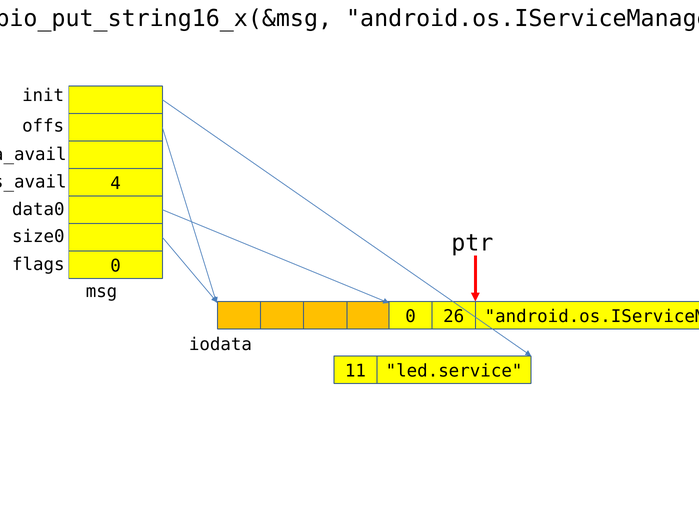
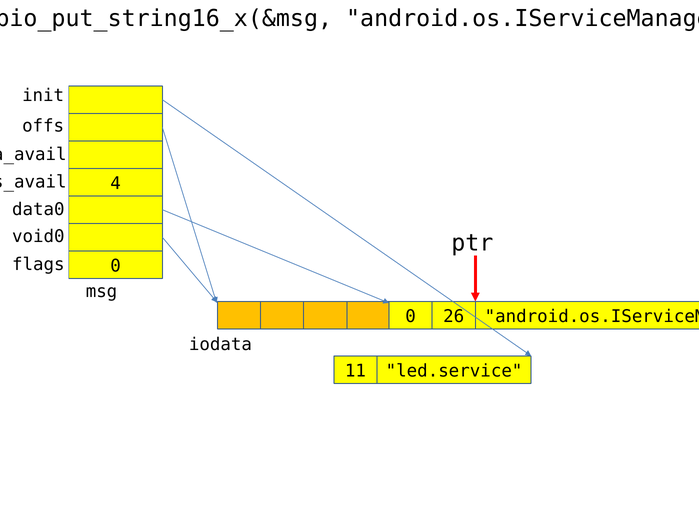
size0: size0 -> void0 (38, 237)
